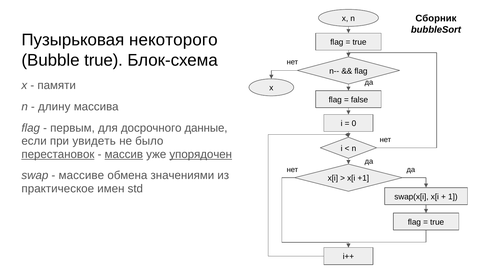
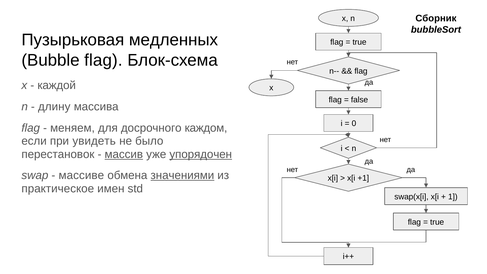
некоторого: некоторого -> медленных (173, 40)
Bubble true: true -> flag (103, 60)
памяти: памяти -> каждой (57, 85)
первым: первым -> меняем (72, 128)
данные: данные -> каждом (206, 128)
перестановок underline: present -> none (58, 154)
значениями underline: none -> present (182, 175)
